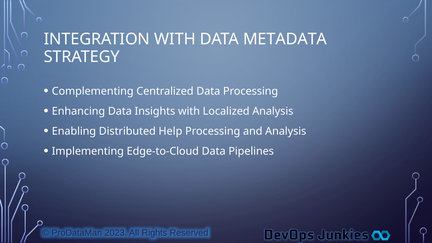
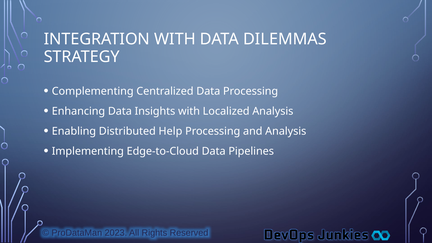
METADATA: METADATA -> DILEMMAS (285, 39)
